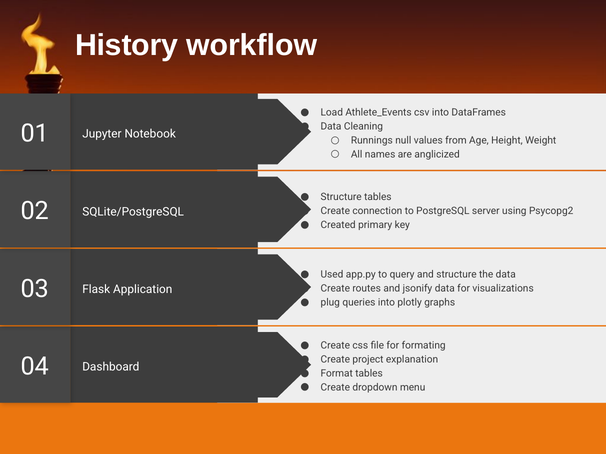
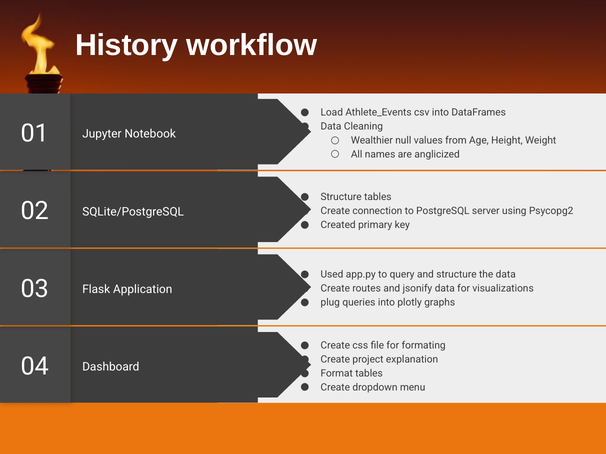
Runnings: Runnings -> Wealthier (372, 140)
